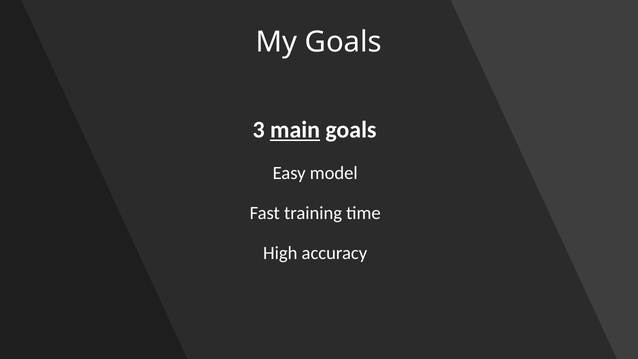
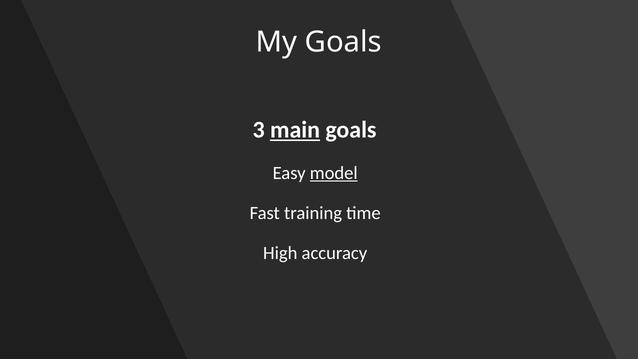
model underline: none -> present (334, 173)
